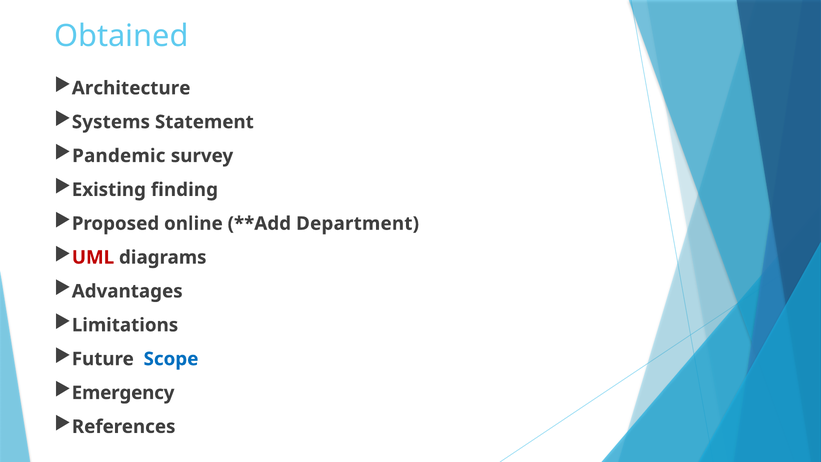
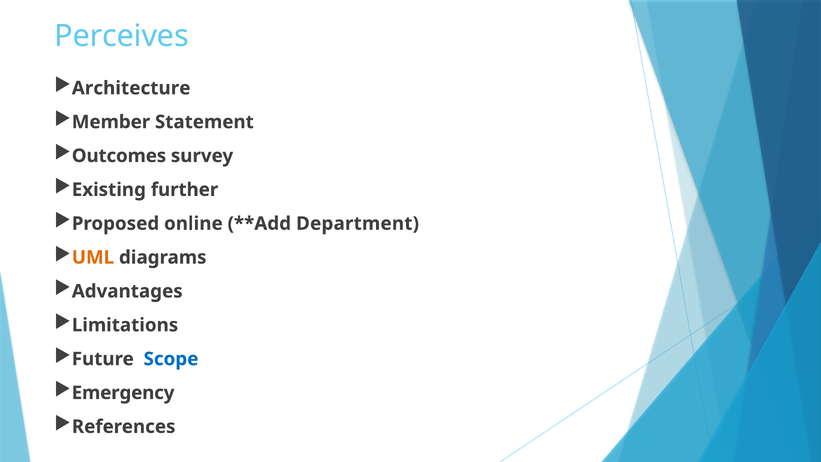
Obtained: Obtained -> Perceives (122, 36)
Systems: Systems -> Member (111, 122)
Pandemic: Pandemic -> Outcomes (119, 156)
finding: finding -> further (185, 190)
UML colour: red -> orange (93, 257)
